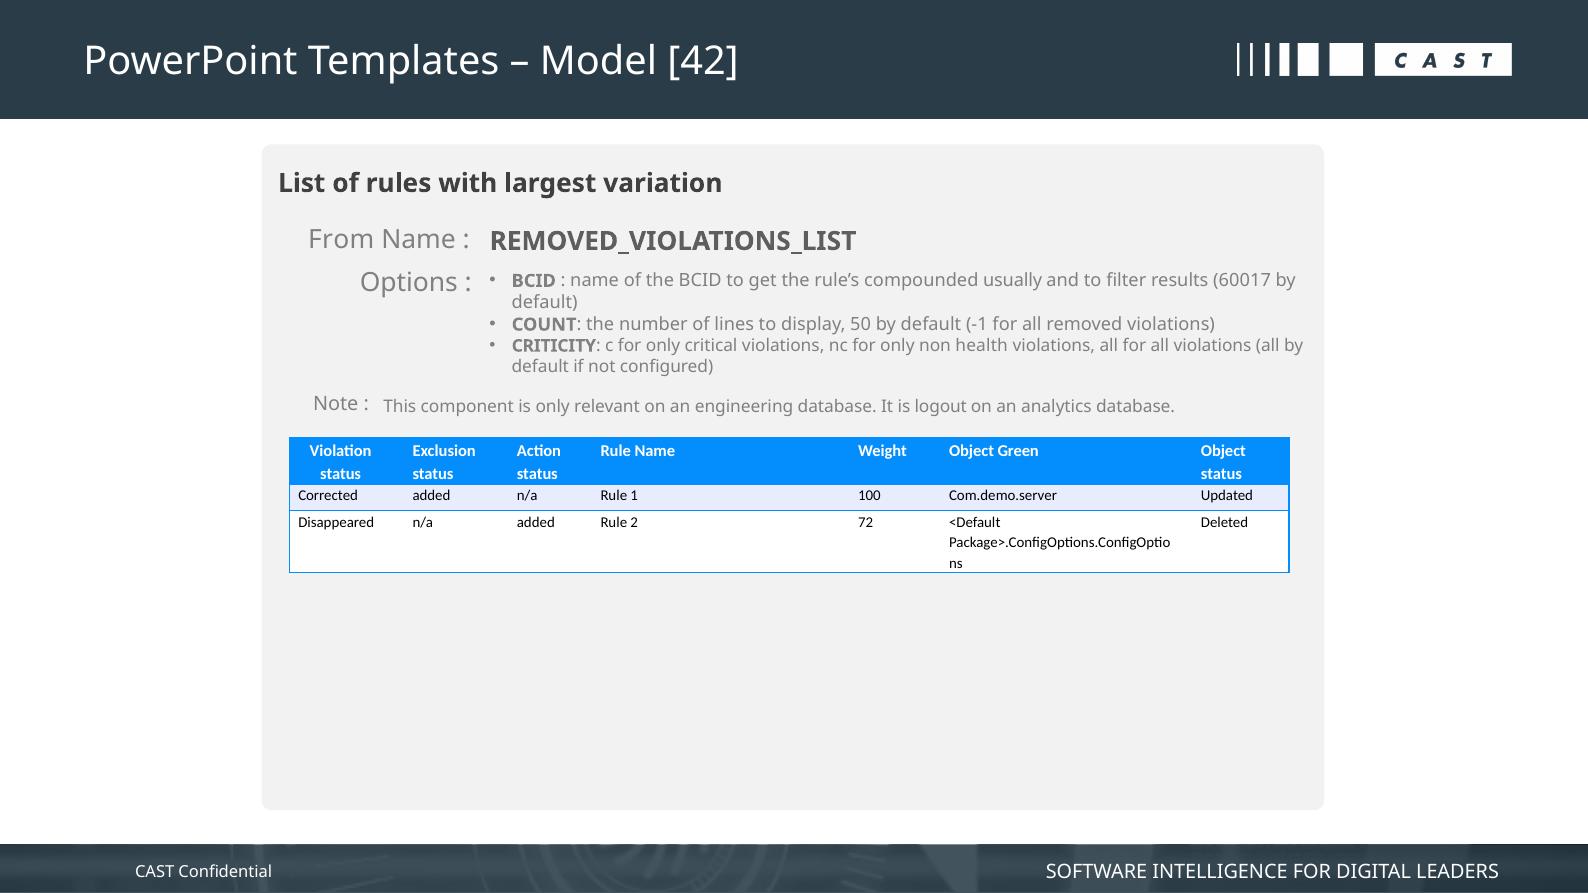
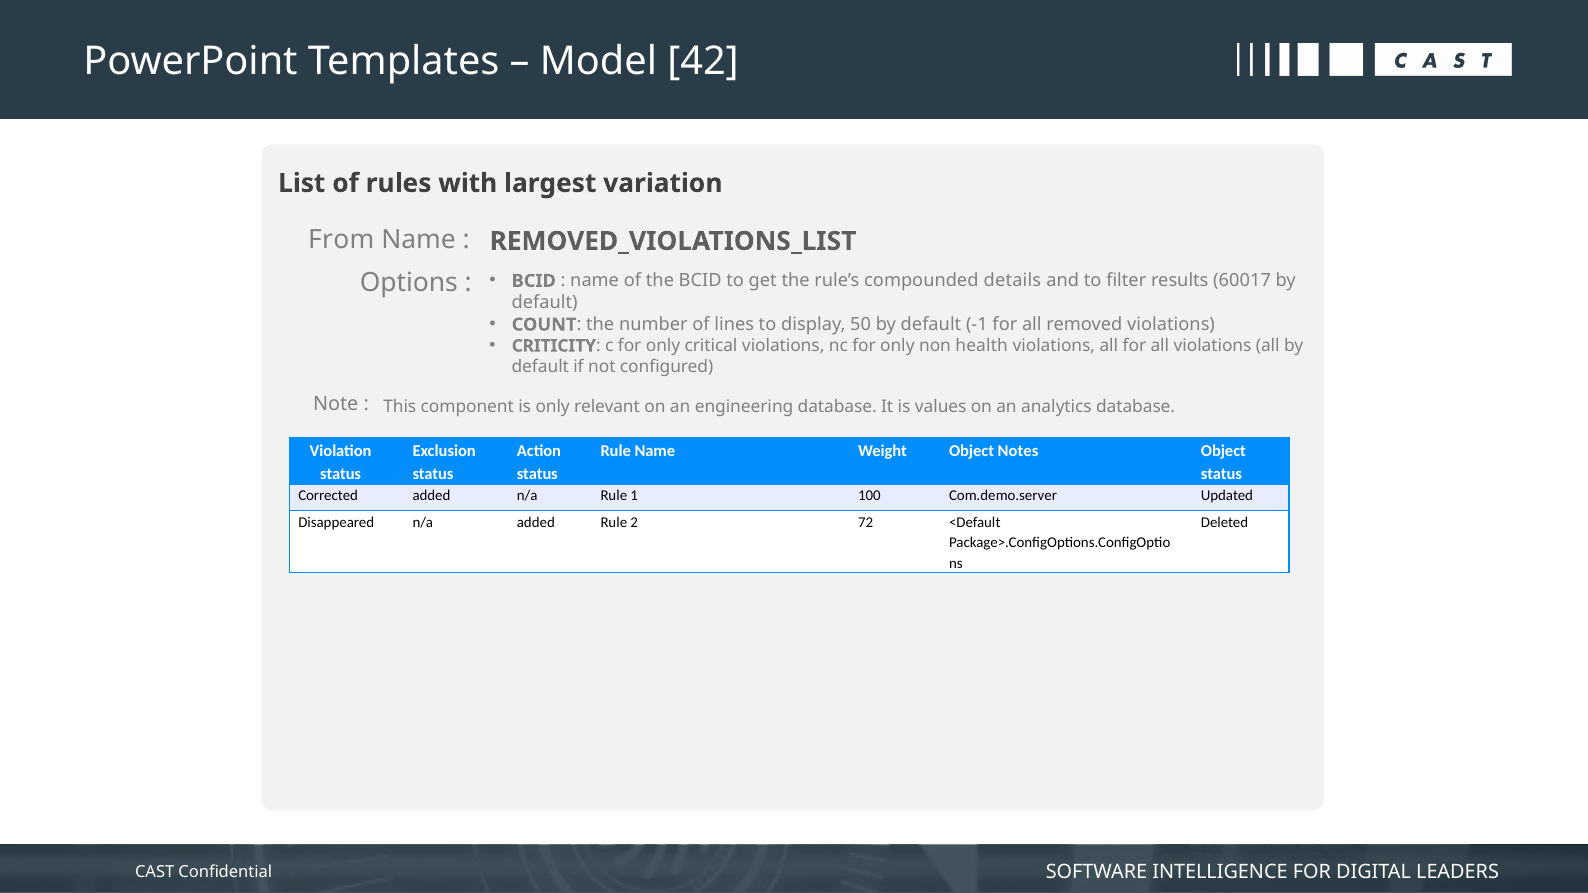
usually: usually -> details (1012, 281)
logout: logout -> values (941, 407)
Green: Green -> Notes (1018, 451)
